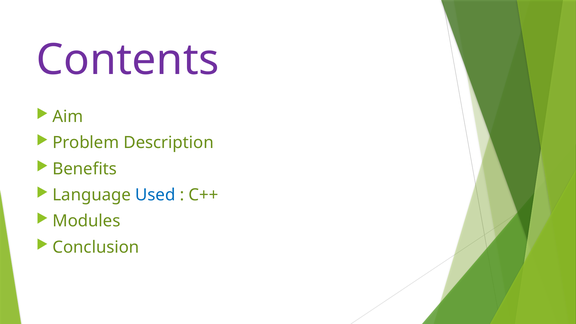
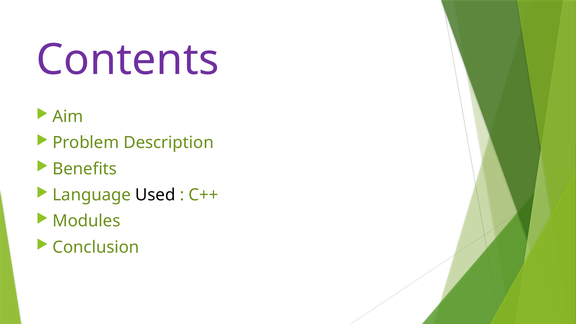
Used colour: blue -> black (155, 195)
